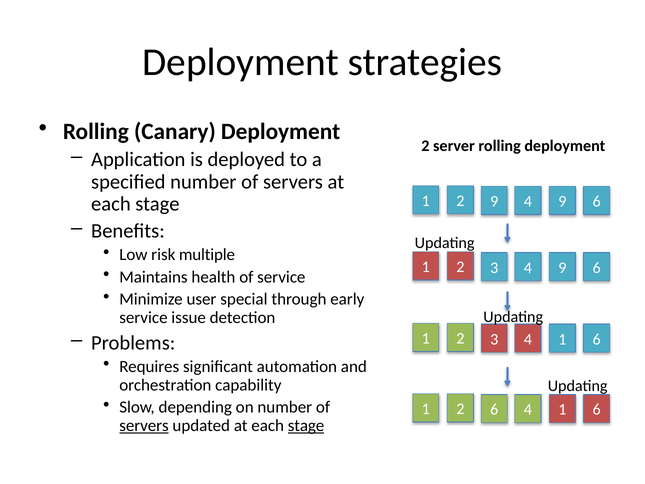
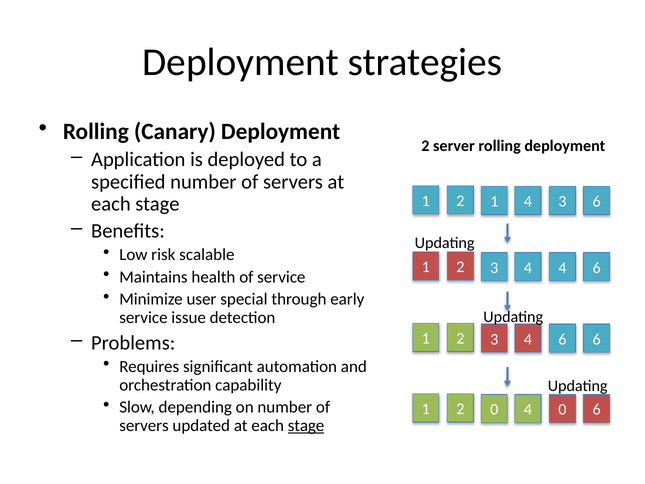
2 9: 9 -> 1 (494, 201)
9: 9 -> 3 (562, 201)
multiple: multiple -> scalable (207, 255)
3 4 9: 9 -> 4 (562, 268)
3 4 1: 1 -> 6 (562, 339)
2 6: 6 -> 0 (494, 409)
1: 1 -> 0 (562, 409)
servers underline: present -> none (144, 425)
